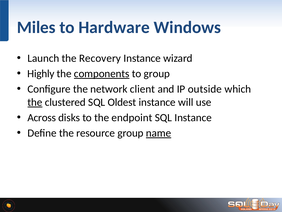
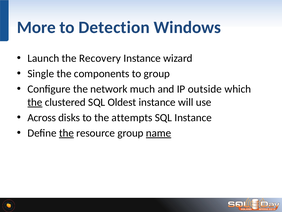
Miles: Miles -> More (36, 27)
Hardware: Hardware -> Detection (114, 27)
Highly: Highly -> Single (41, 73)
components underline: present -> none (102, 73)
client: client -> much (142, 89)
endpoint: endpoint -> attempts (132, 117)
the underline: none -> present (66, 133)
